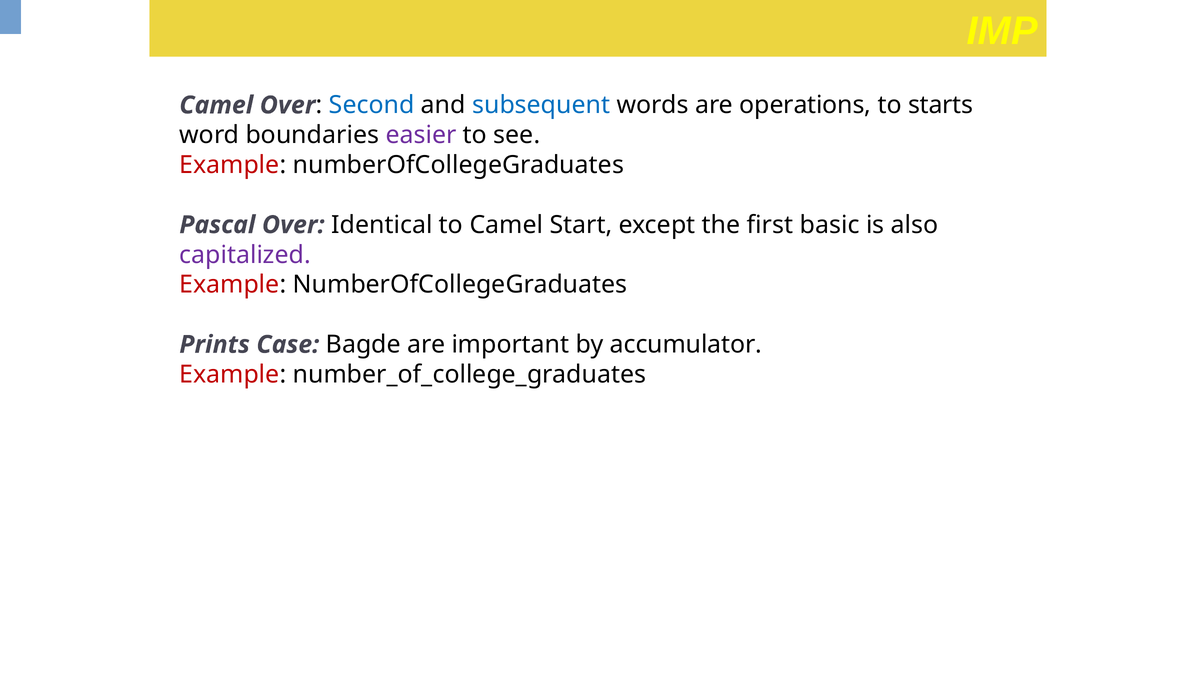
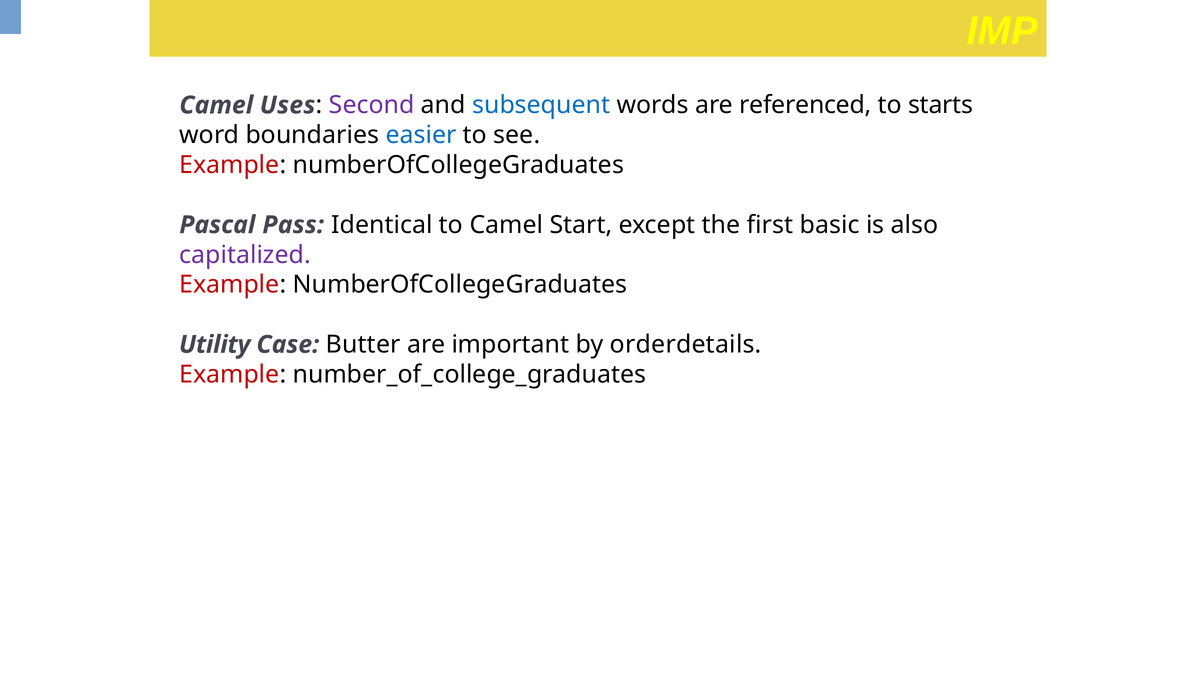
Camel Over: Over -> Uses (288, 105)
Second colour: blue -> purple (372, 105)
operations: operations -> referenced (805, 105)
easier colour: purple -> blue (421, 135)
Pascal Over: Over -> Pass (293, 225)
Prints: Prints -> Utility (215, 344)
Bagde: Bagde -> Butter (363, 344)
accumulator: accumulator -> orderdetails (686, 344)
